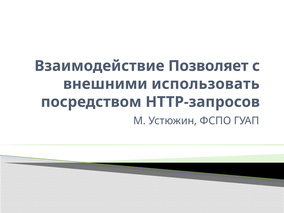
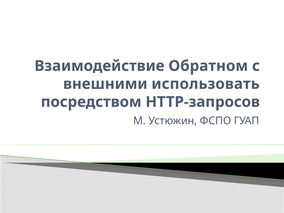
Позволяет: Позволяет -> Обратном (208, 66)
